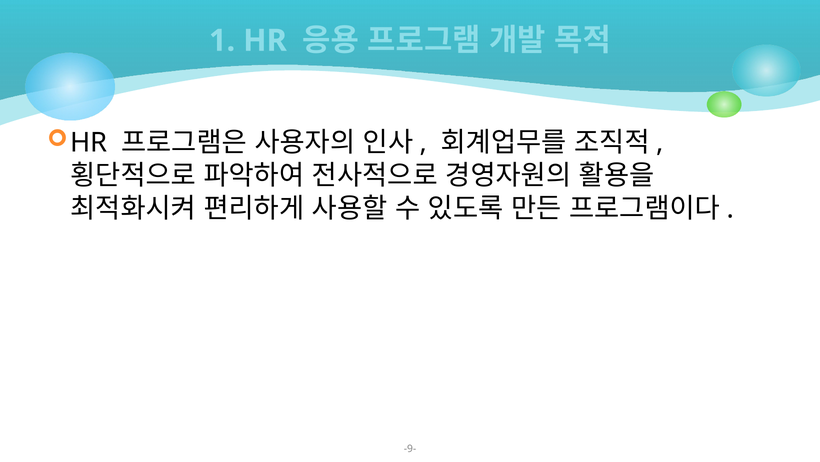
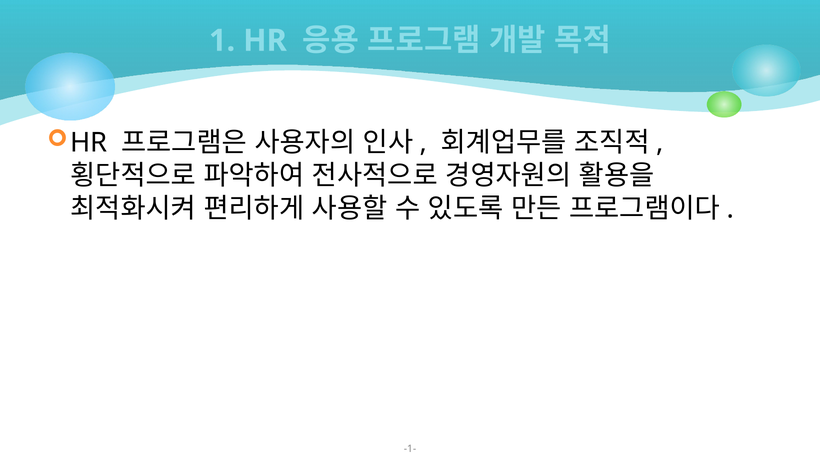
-9-: -9- -> -1- (410, 448)
